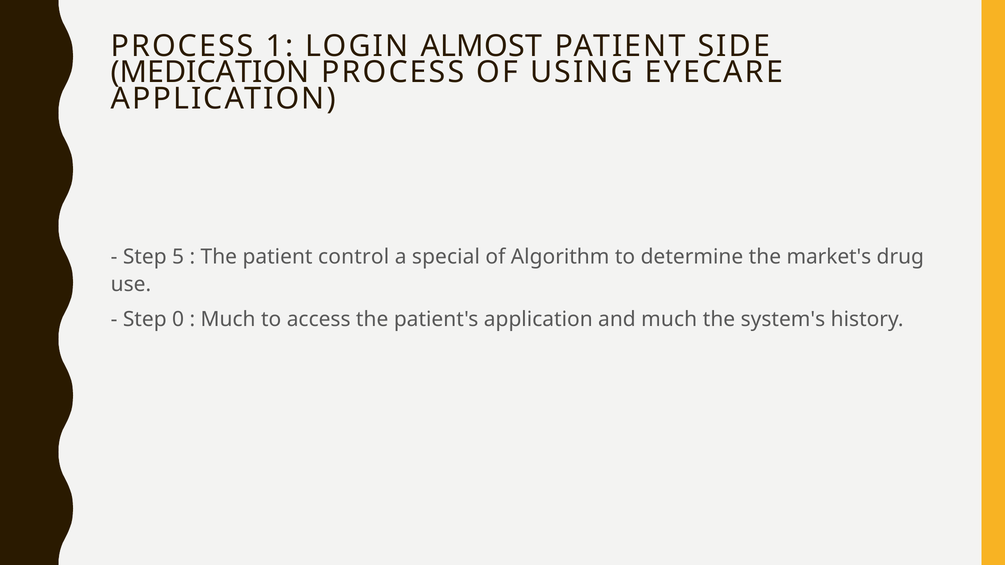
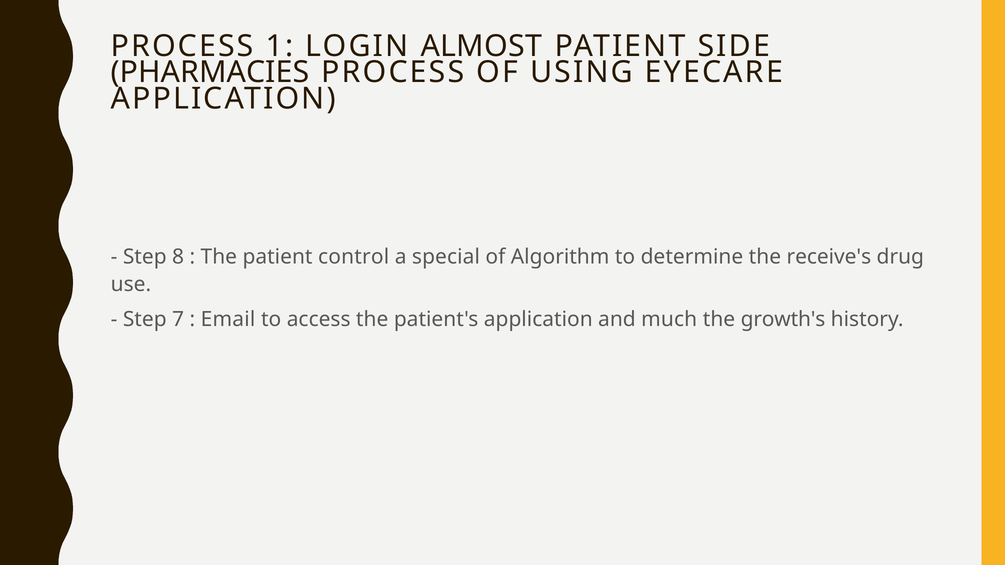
MEDICATION: MEDICATION -> PHARMACIES (210, 72)
5: 5 -> 8 (178, 257)
market's: market's -> receive's (829, 257)
0: 0 -> 7 (178, 320)
Much: Much -> Email (228, 320)
system's: system's -> growth's (783, 320)
